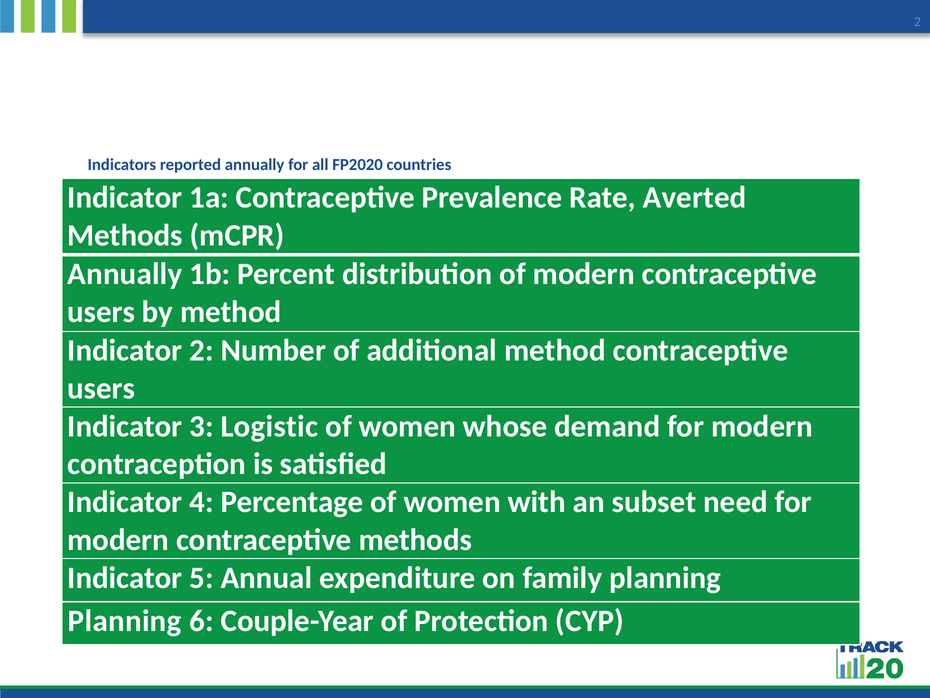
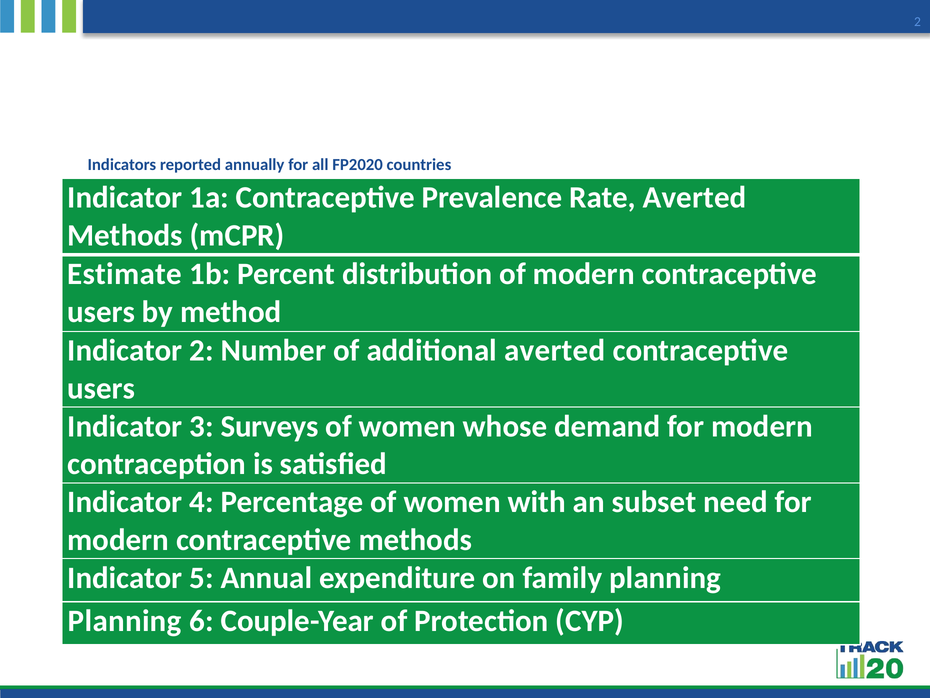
Annually: Annually -> Estimate (125, 274)
additional method: method -> averted (555, 350)
Logistic: Logistic -> Surveys (270, 426)
